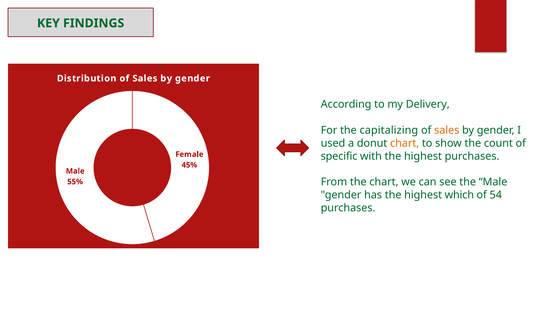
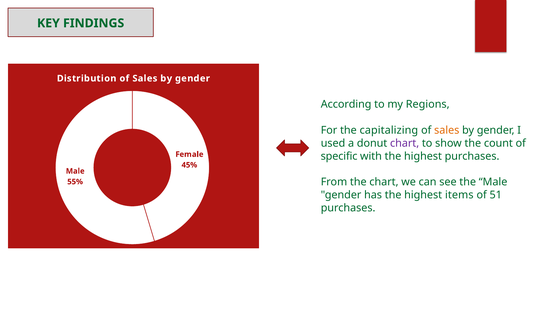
Delivery: Delivery -> Regions (428, 104)
chart colour: orange -> purple (405, 143)
which: which -> items (459, 195)
54: 54 -> 51 (496, 195)
